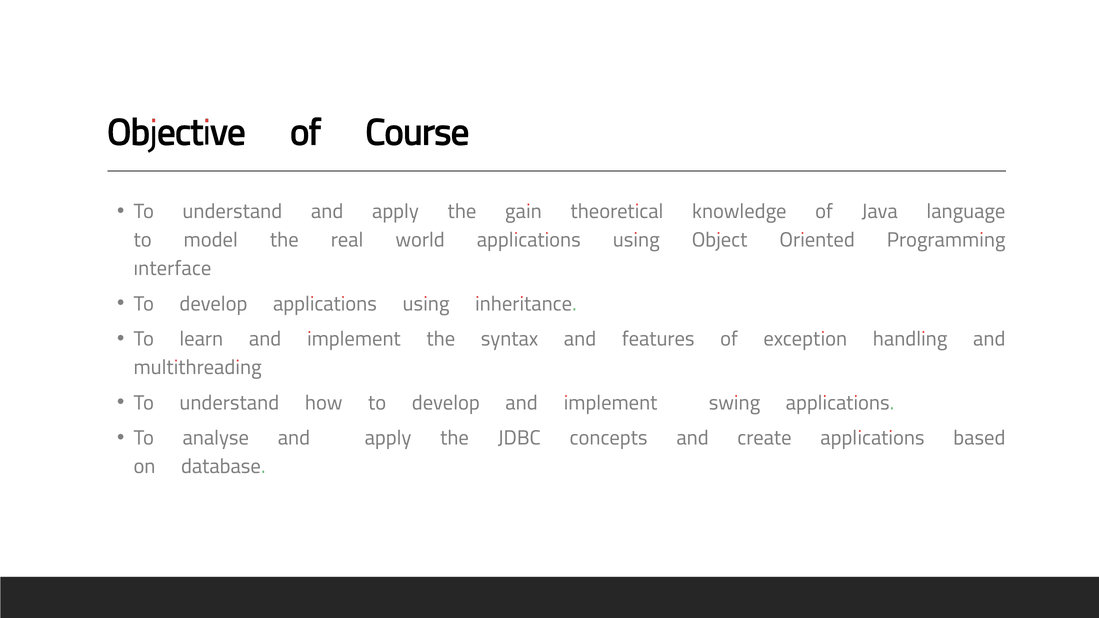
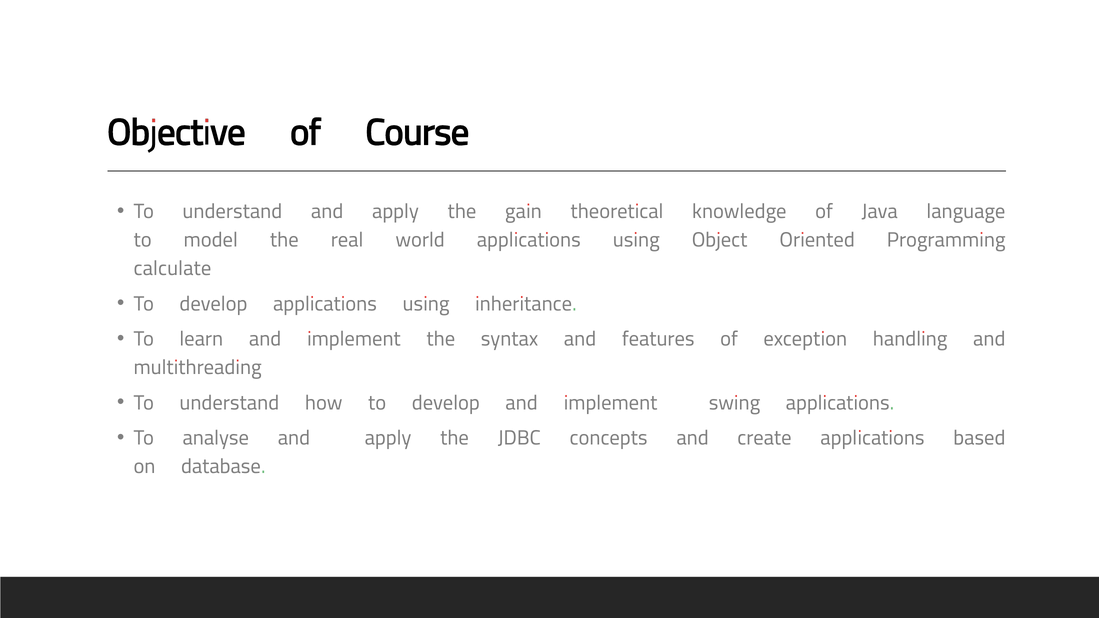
interface: interface -> calculate (172, 269)
